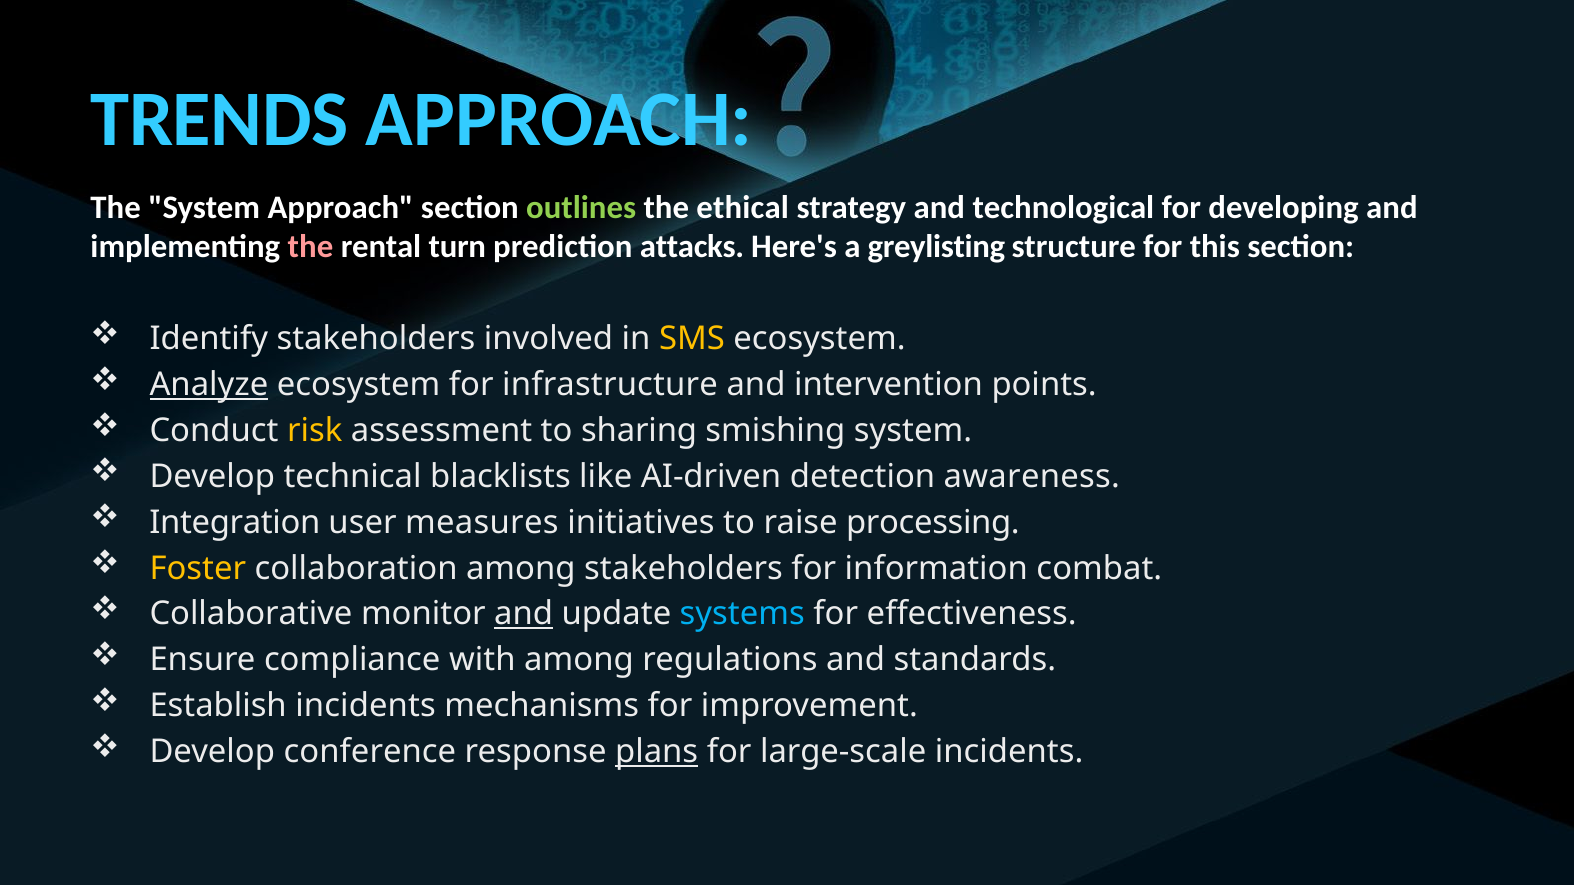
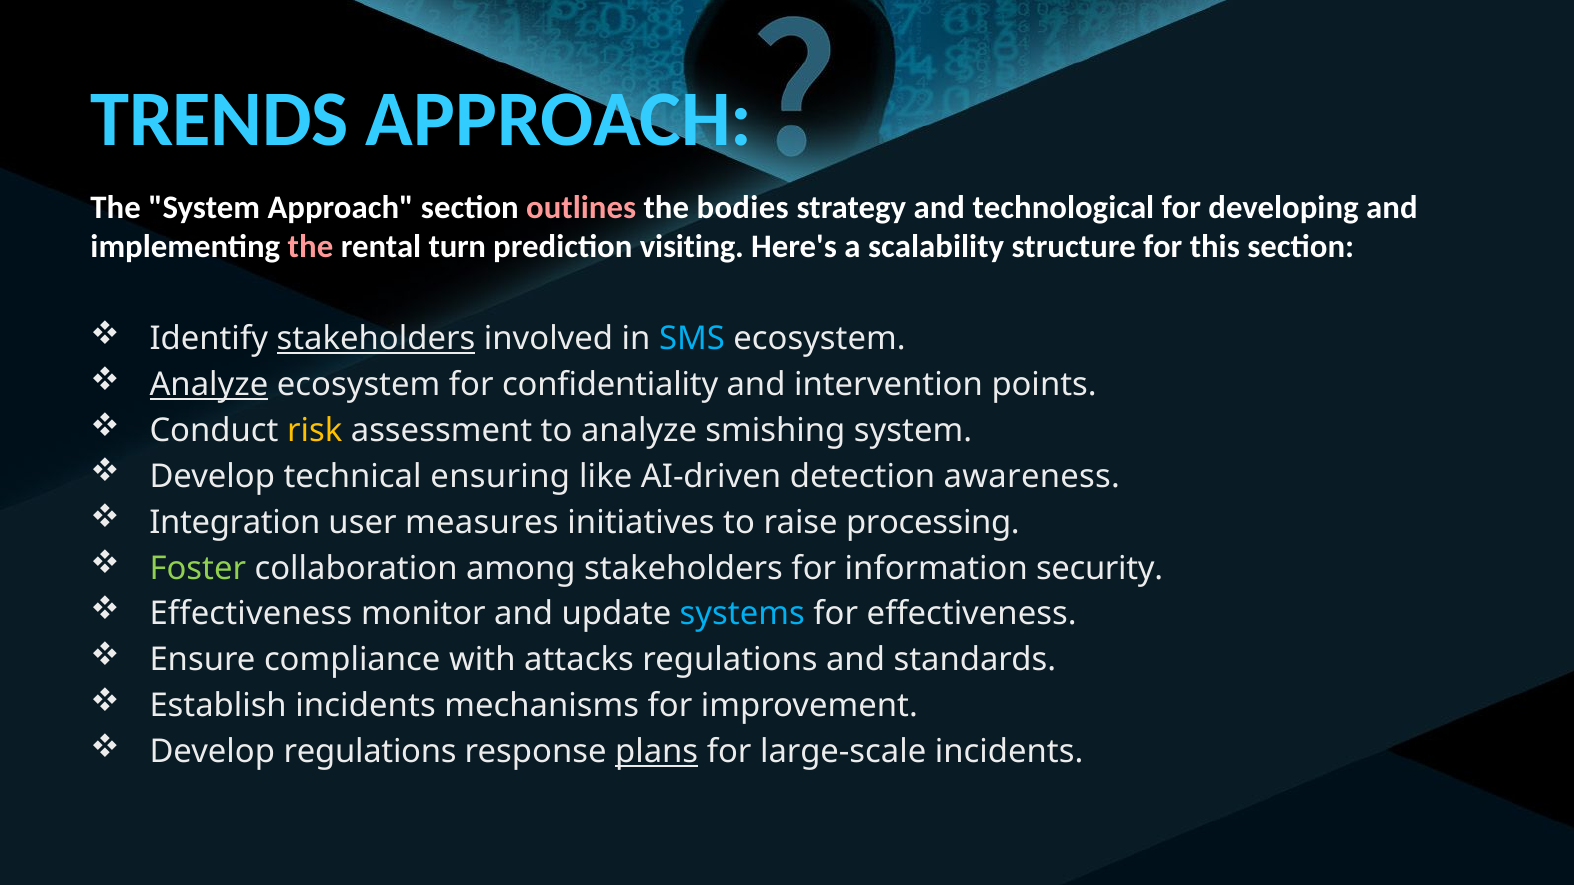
outlines colour: light green -> pink (581, 208)
ethical: ethical -> bodies (743, 208)
attacks: attacks -> visiting (692, 247)
greylisting: greylisting -> scalability (936, 247)
stakeholders underline: none -> present (376, 339)
SMS colour: yellow -> light blue (692, 339)
infrastructure: infrastructure -> confidentiality (610, 385)
to sharing: sharing -> analyze (639, 431)
blacklists: blacklists -> ensuring (500, 477)
Foster colour: yellow -> light green (198, 568)
combat: combat -> security (1100, 568)
Collaborative: Collaborative -> Effectiveness (251, 614)
and underline: present -> none (524, 614)
with among: among -> attacks (579, 660)
Develop conference: conference -> regulations (370, 752)
